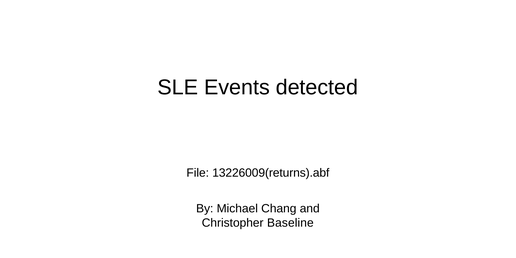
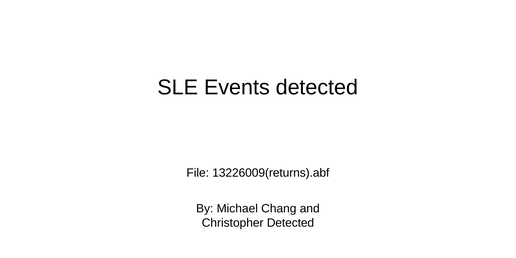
Christopher Baseline: Baseline -> Detected (290, 223)
